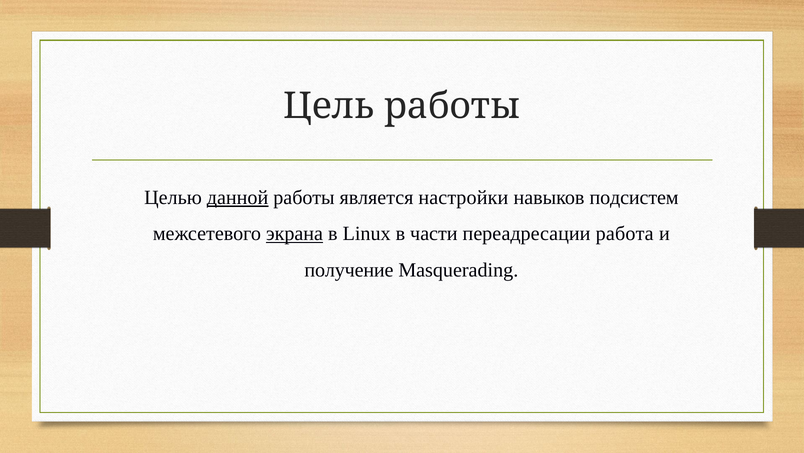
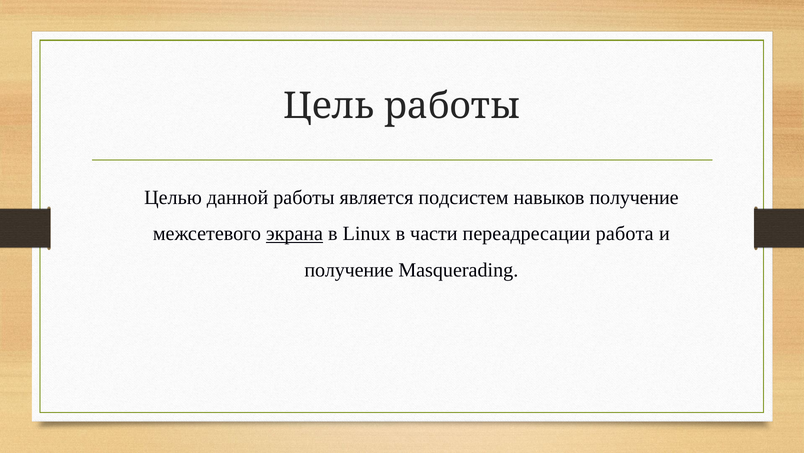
данной underline: present -> none (238, 197)
настройки: настройки -> подсистем (463, 197)
навыков подсистем: подсистем -> получение (634, 197)
